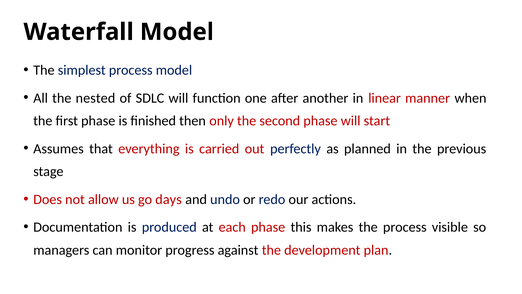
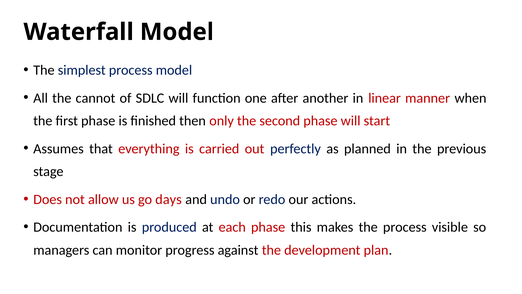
nested: nested -> cannot (96, 98)
